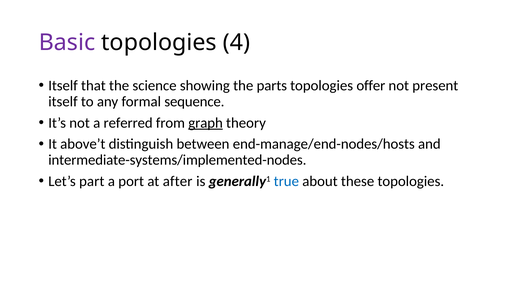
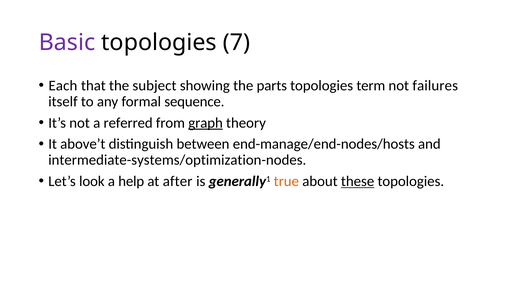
4: 4 -> 7 (237, 43)
Itself: Itself -> Each (63, 86)
science: science -> subject (154, 86)
offer: offer -> term (371, 86)
present: present -> failures (435, 86)
intermediate-systems/implemented-nodes: intermediate-systems/implemented-nodes -> intermediate-systems/optimization-nodes (177, 160)
part: part -> look (92, 182)
port: port -> help (131, 182)
true colour: blue -> orange (286, 182)
these underline: none -> present (358, 182)
